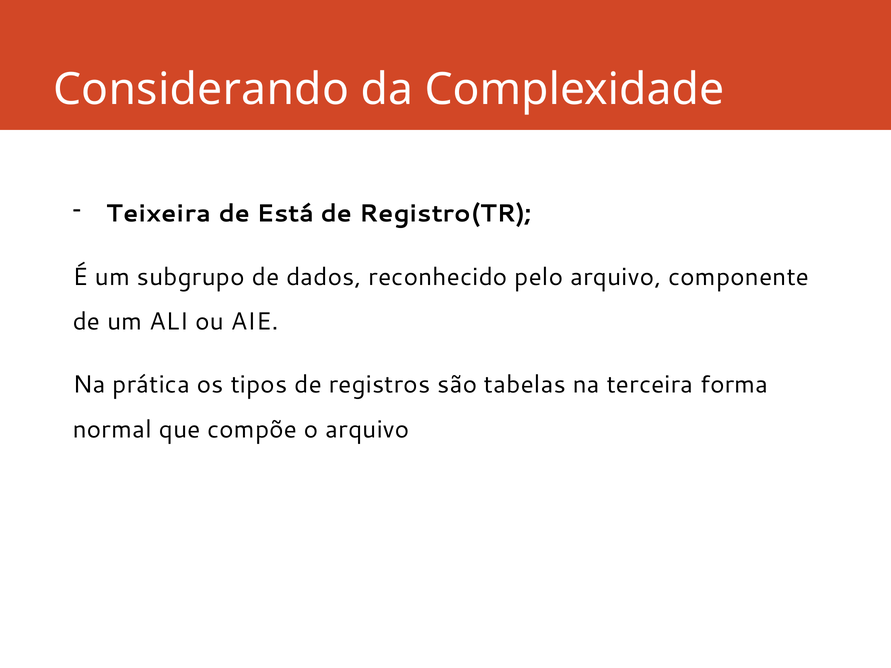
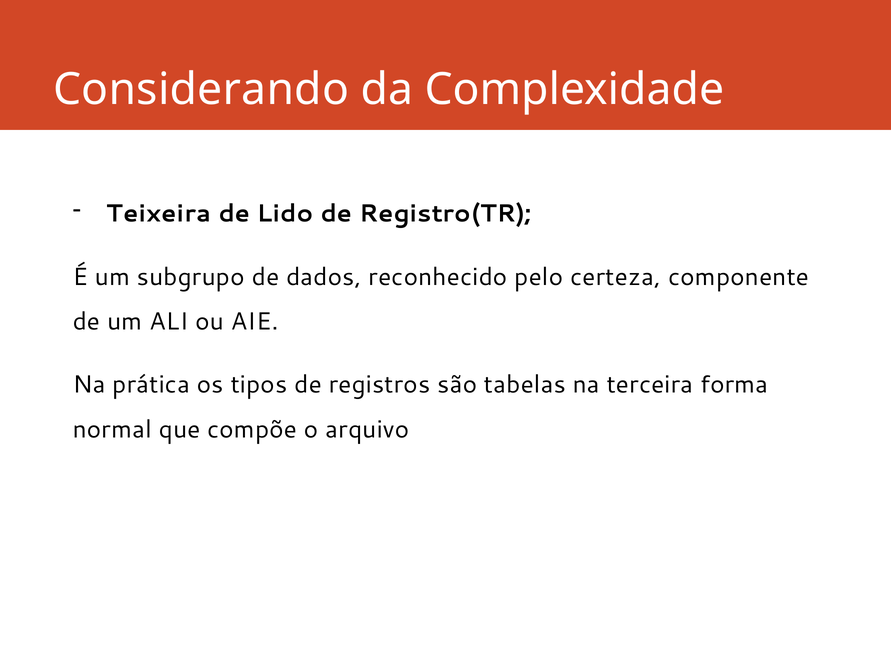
Está: Está -> Lido (285, 214)
pelo arquivo: arquivo -> certeza (616, 277)
